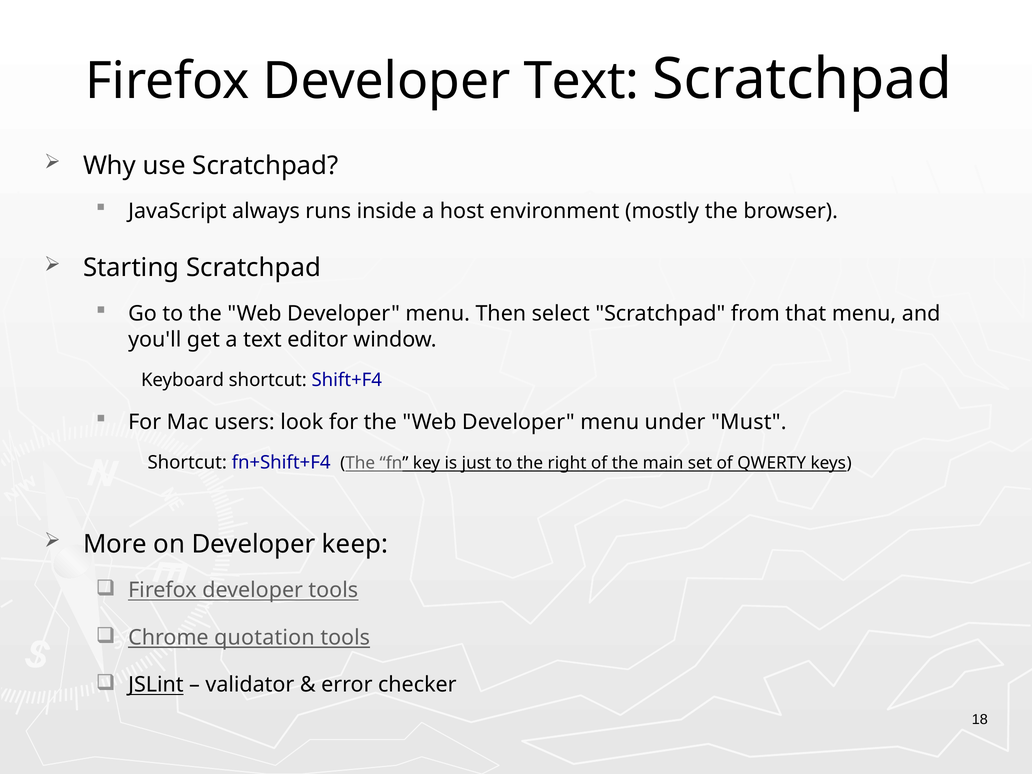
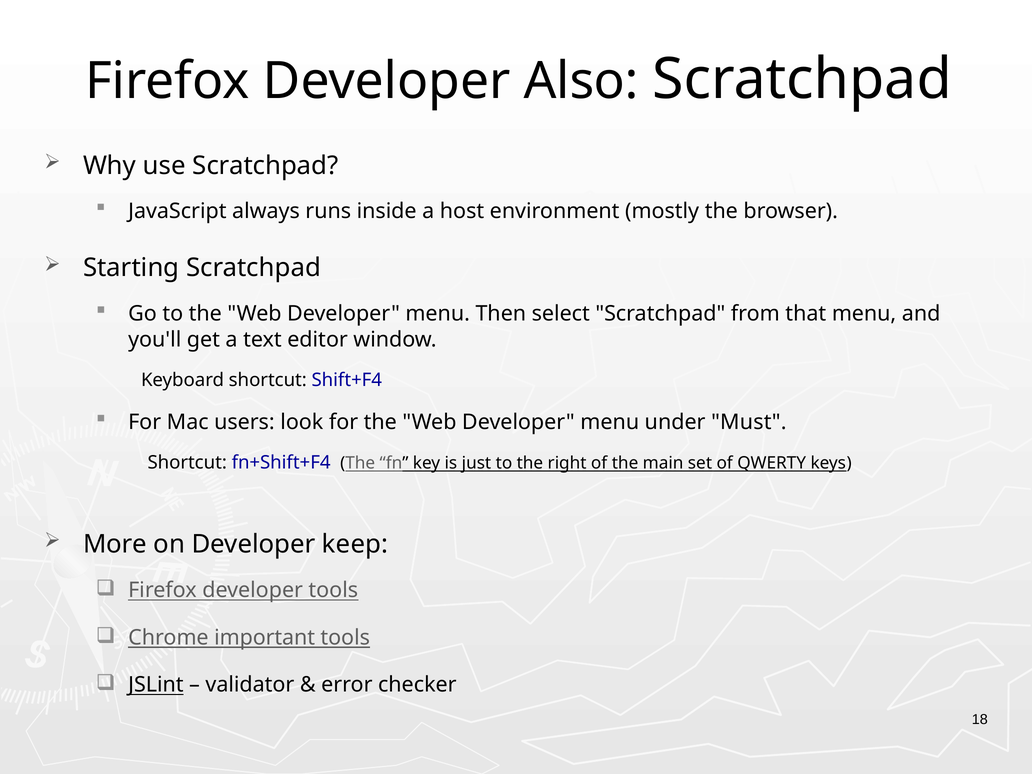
Developer Text: Text -> Also (581, 81)
quotation: quotation -> important (265, 637)
